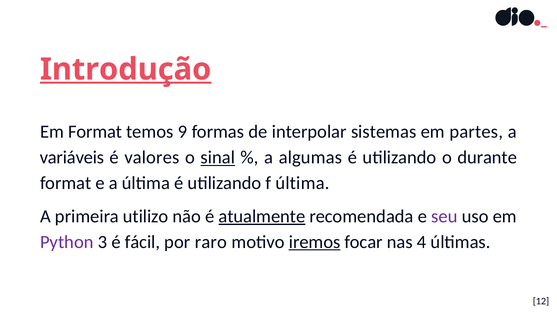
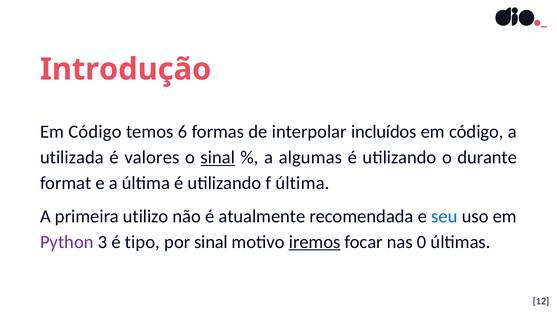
Introdução underline: present -> none (126, 69)
Format: Format -> Código (95, 132)
9: 9 -> 6 (183, 132)
sistemas: sistemas -> incluídos (384, 132)
partes: partes -> código (476, 132)
variáveis: variáveis -> utilizada (72, 158)
atualmente underline: present -> none (262, 217)
seu colour: purple -> blue (444, 217)
fácil: fácil -> tipo (142, 242)
por raro: raro -> sinal (211, 242)
4: 4 -> 0 (422, 242)
